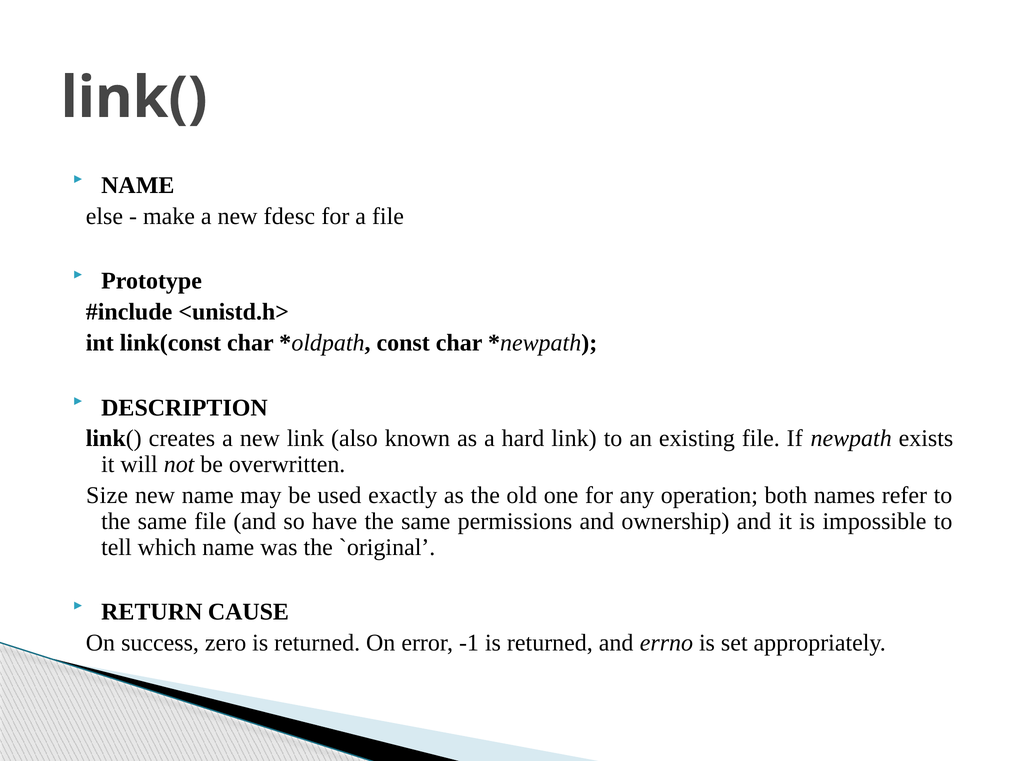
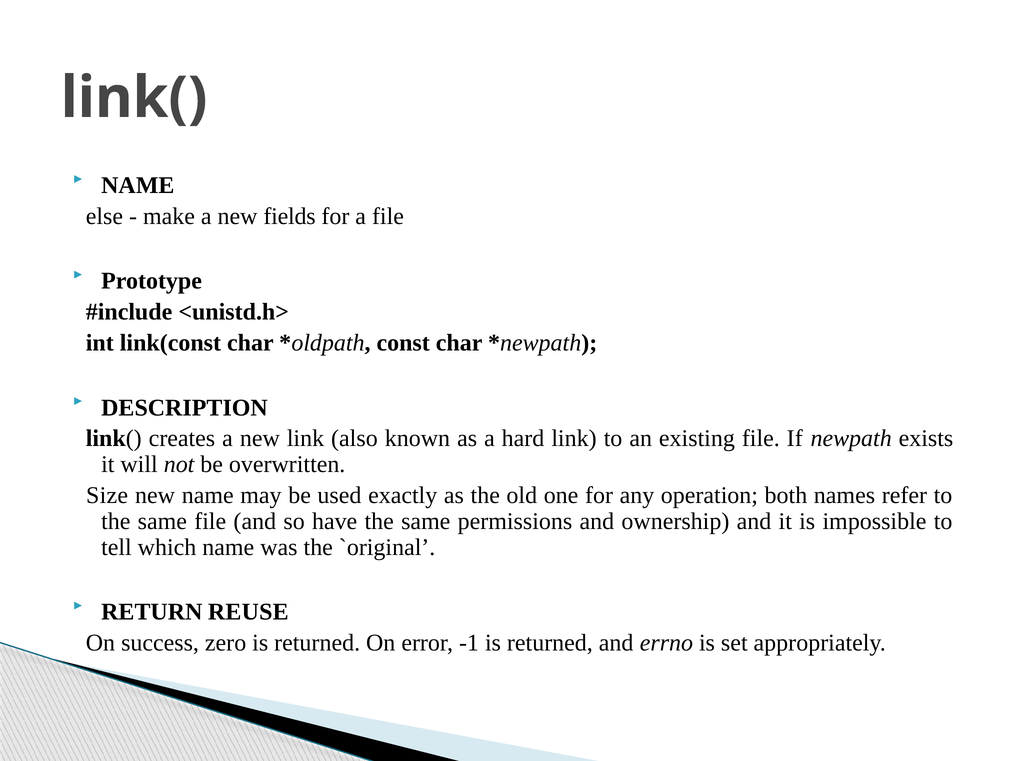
fdesc: fdesc -> fields (290, 216)
CAUSE: CAUSE -> REUSE (248, 611)
